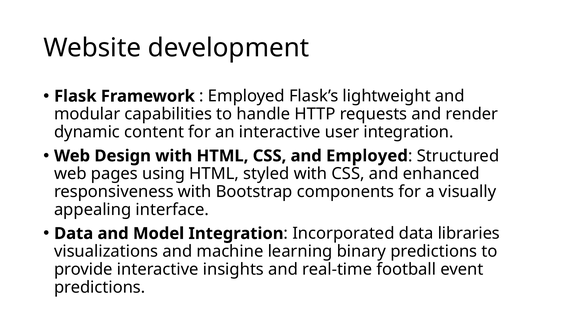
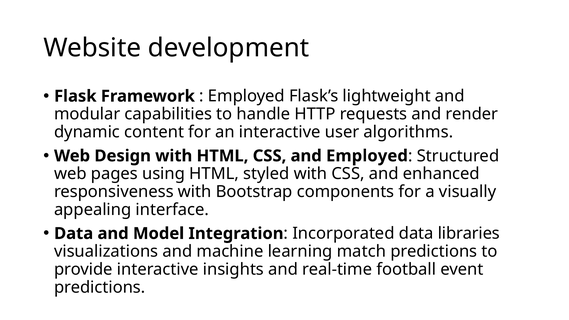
user integration: integration -> algorithms (408, 132)
binary: binary -> match (361, 251)
